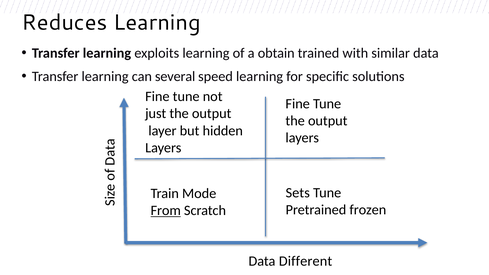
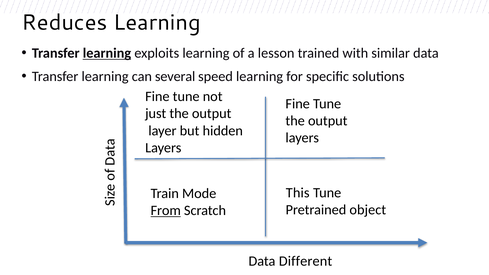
learning underline: none -> present (107, 53)
obtain: obtain -> lesson (276, 53)
Sets: Sets -> This (298, 193)
frozen: frozen -> object (368, 210)
